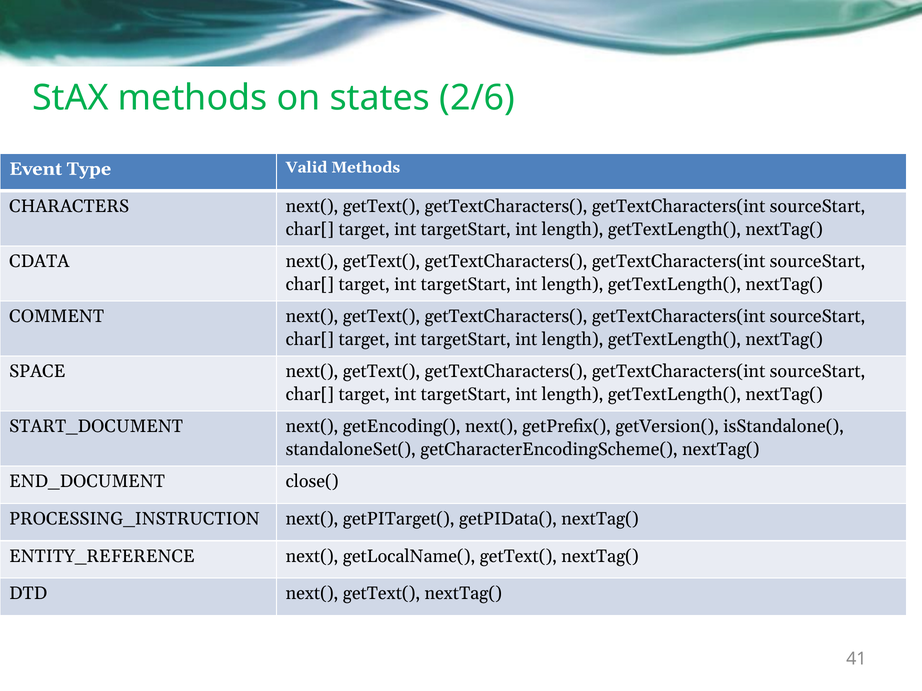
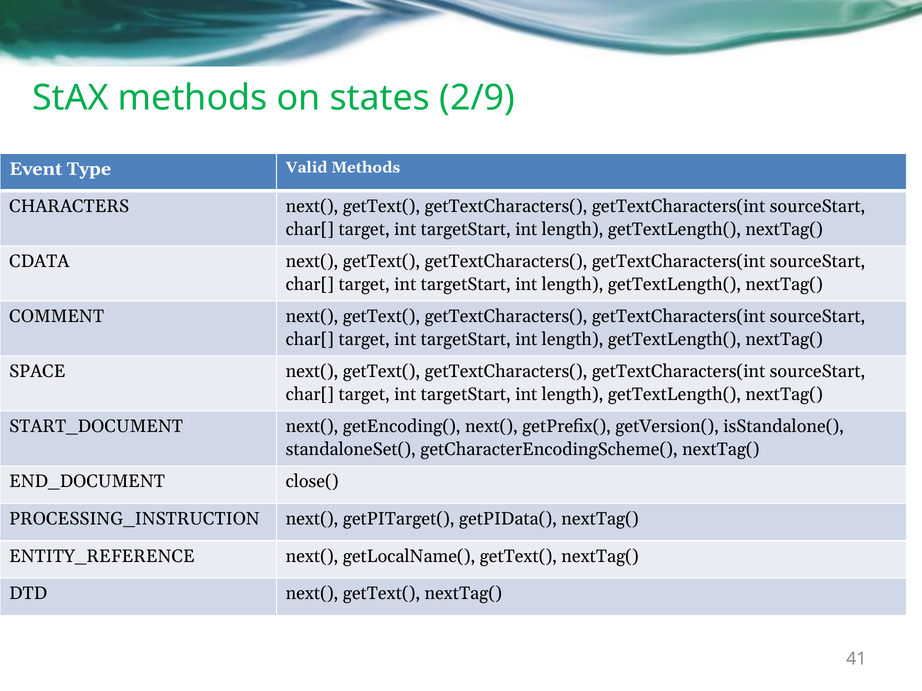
2/6: 2/6 -> 2/9 (477, 98)
